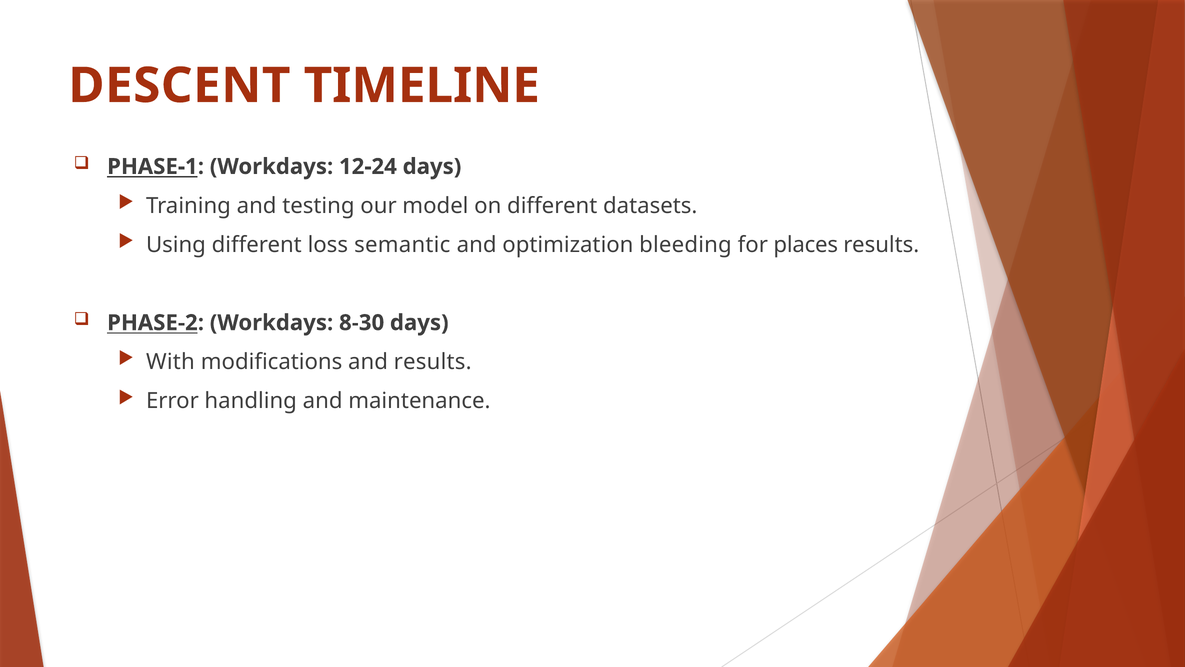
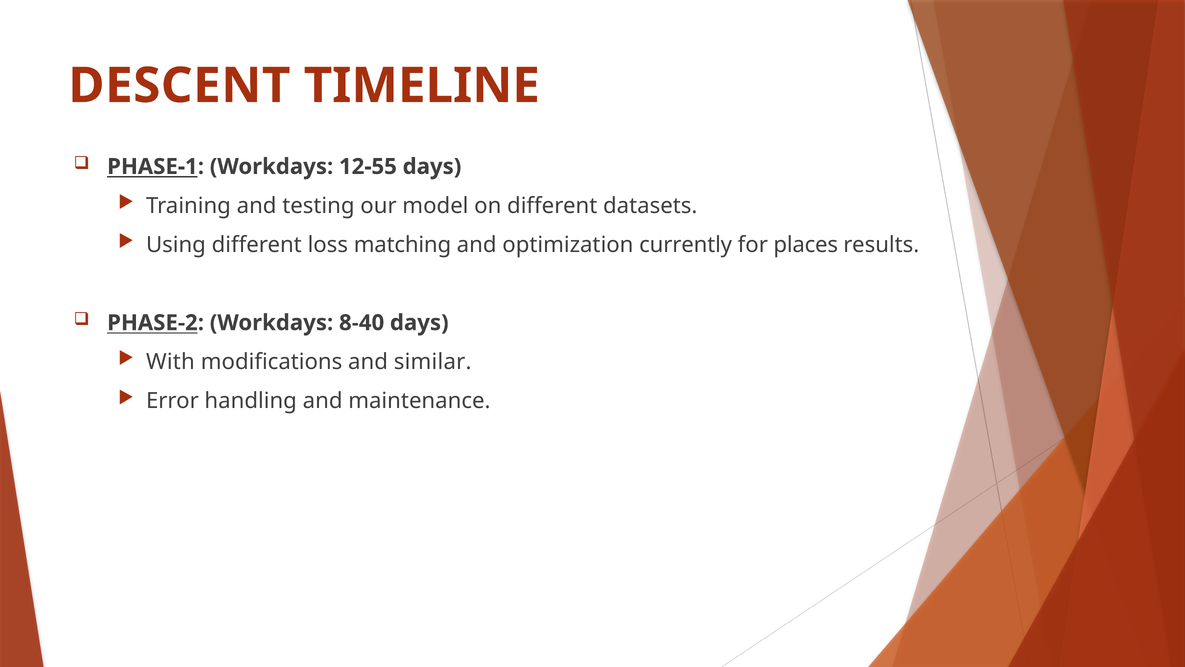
12-24: 12-24 -> 12-55 (368, 167)
semantic: semantic -> matching (402, 245)
bleeding: bleeding -> currently (686, 245)
8-30: 8-30 -> 8-40 (362, 323)
and results: results -> similar (433, 362)
